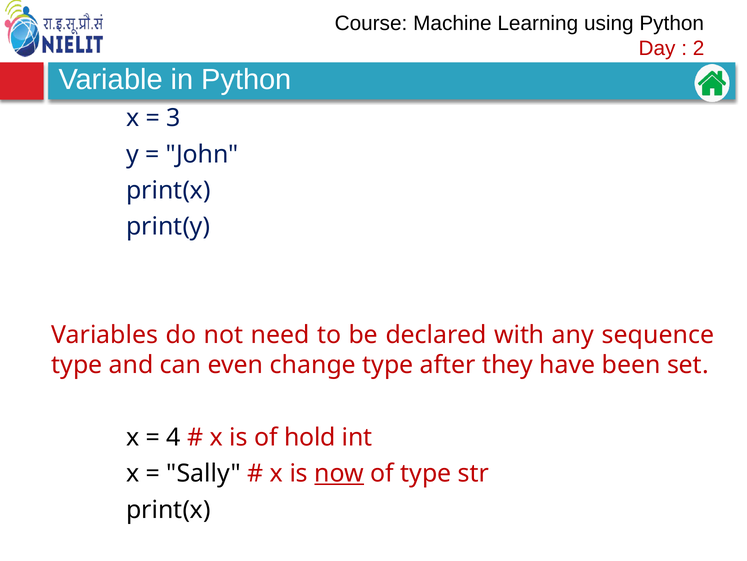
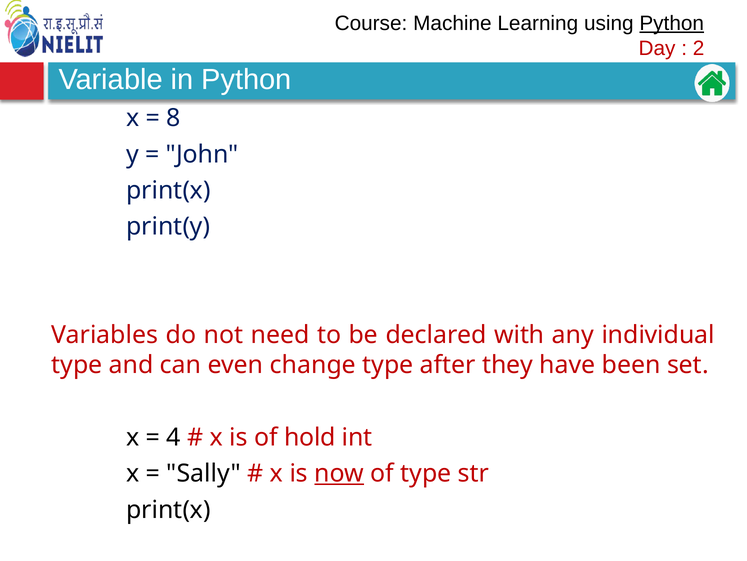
Python underline: none -> present (672, 23)
3: 3 -> 8 (174, 118)
sequence: sequence -> individual (658, 335)
